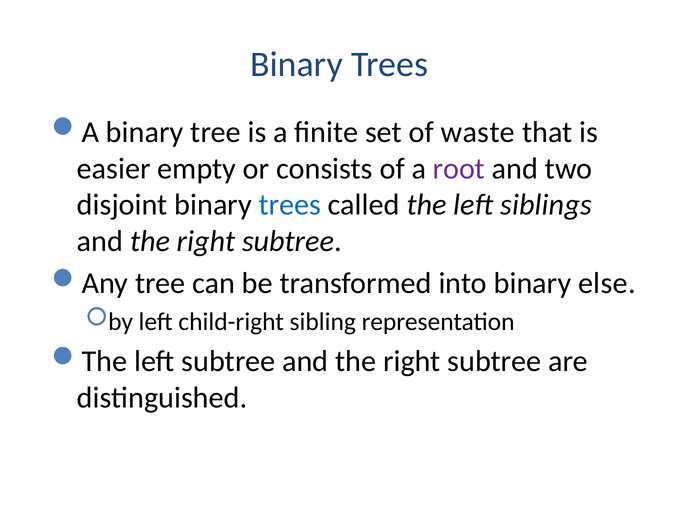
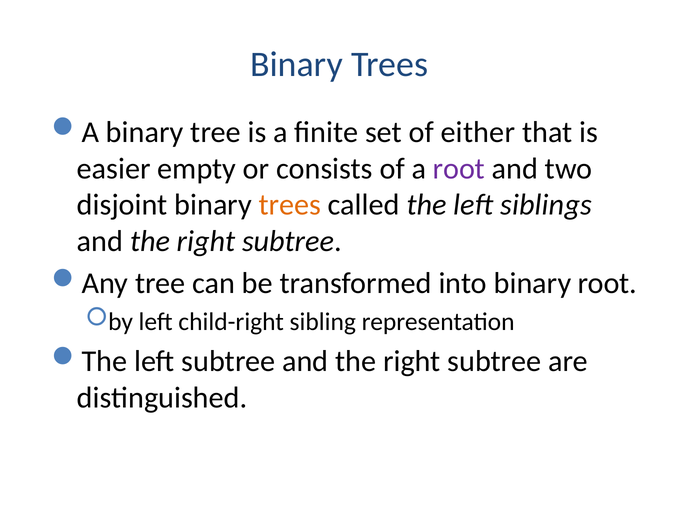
waste: waste -> either (478, 132)
trees colour: blue -> orange (290, 205)
binary else: else -> root (607, 283)
